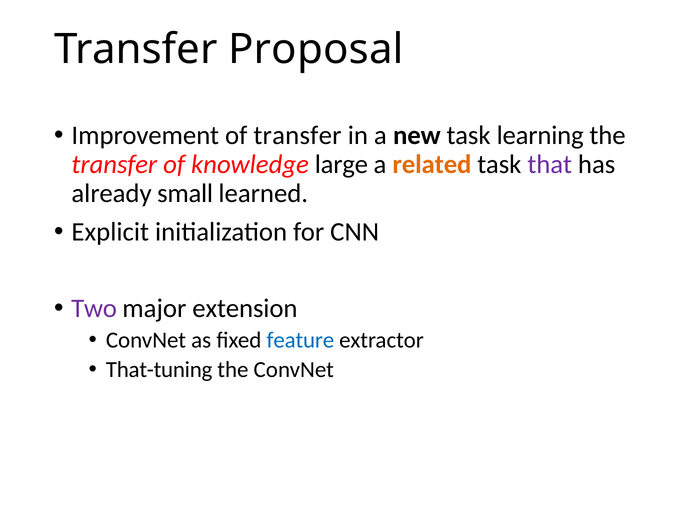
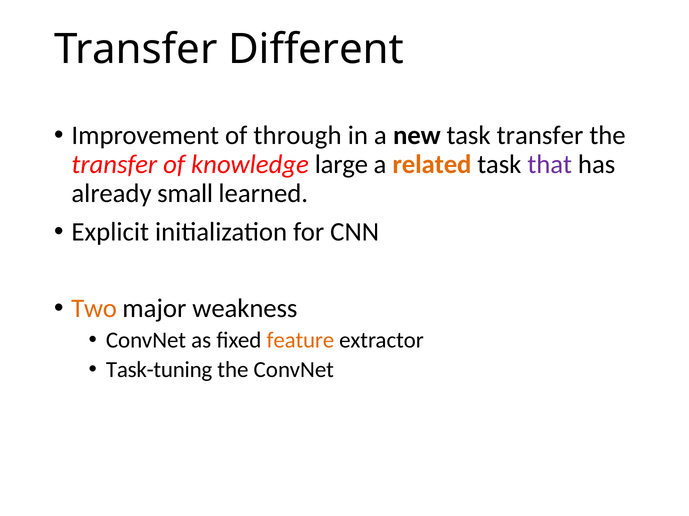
Proposal: Proposal -> Different (316, 50)
of transfer: transfer -> through (298, 136)
task learning: learning -> transfer (540, 136)
Two colour: purple -> orange (94, 309)
extension: extension -> weakness (245, 309)
feature colour: blue -> orange (300, 341)
That-tuning: That-tuning -> Task-tuning (159, 370)
